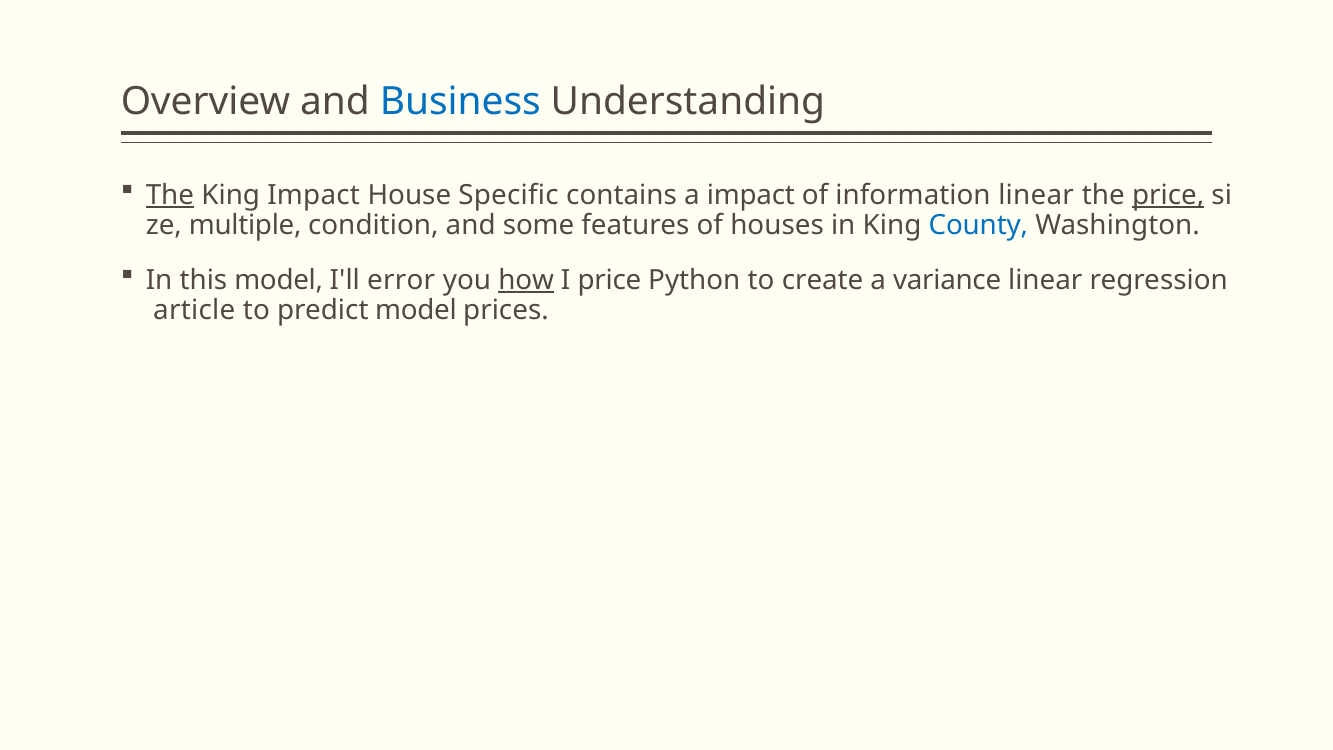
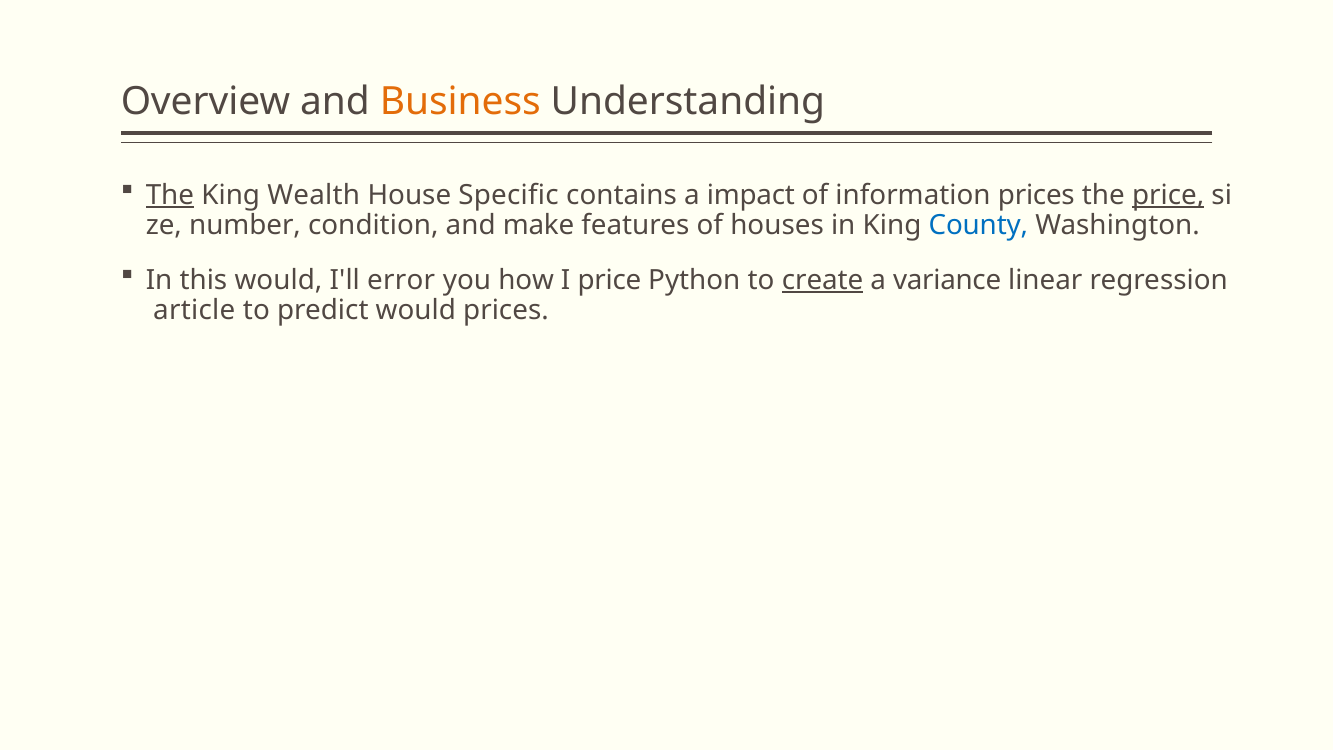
Business colour: blue -> orange (460, 102)
King Impact: Impact -> Wealth (314, 195)
information linear: linear -> prices (1036, 195)
multiple: multiple -> number (245, 225)
some: some -> make (539, 225)
this model: model -> would (279, 280)
how underline: present -> none (526, 280)
create underline: none -> present (823, 280)
predict model: model -> would (416, 310)
